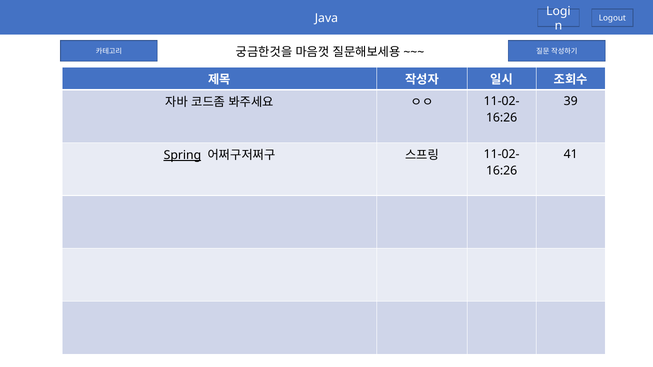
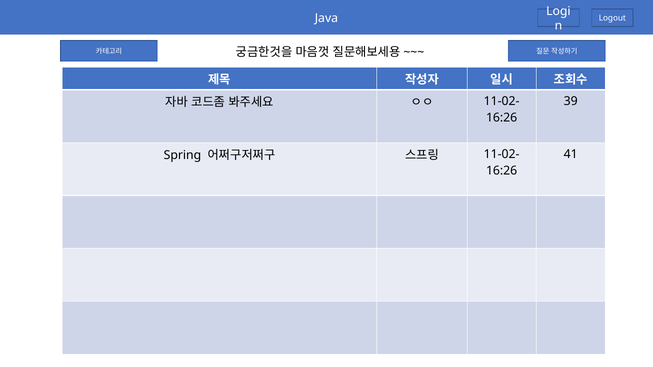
Spring underline: present -> none (182, 155)
